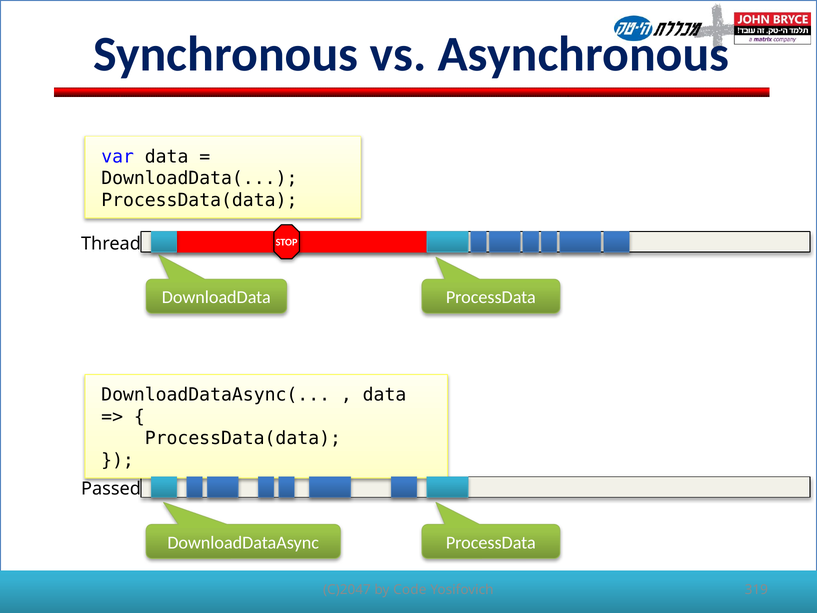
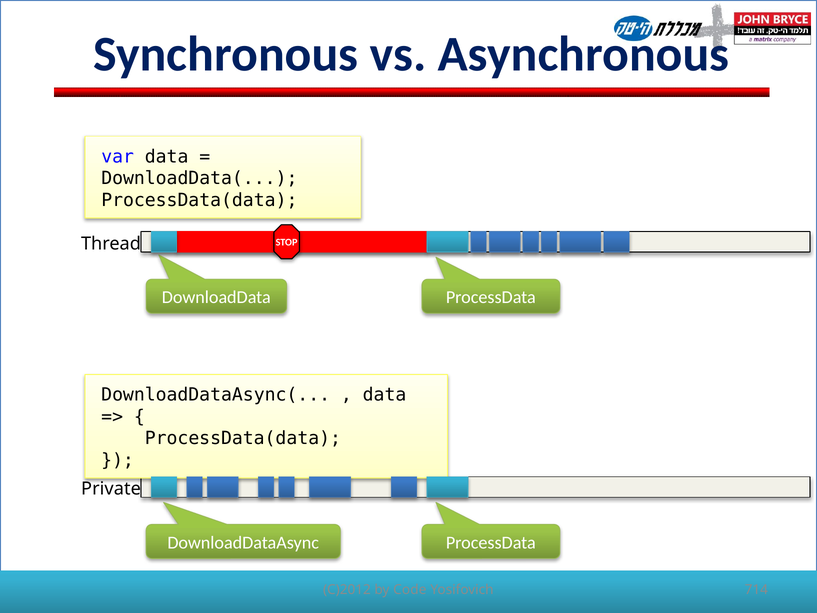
Passed: Passed -> Private (111, 489)
C)2047: C)2047 -> C)2012 (347, 589)
319: 319 -> 714 (756, 589)
